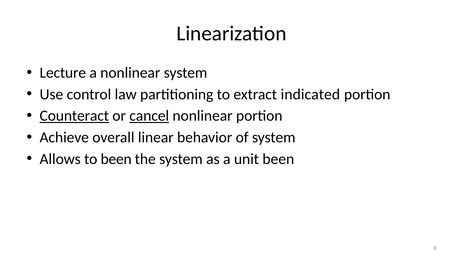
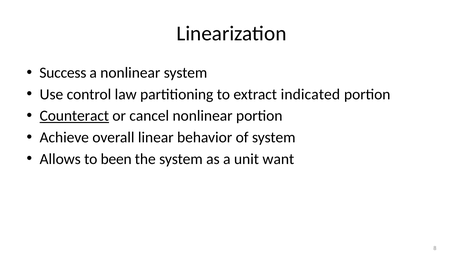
Lecture: Lecture -> Success (63, 73)
cancel underline: present -> none (149, 116)
unit been: been -> want (278, 159)
